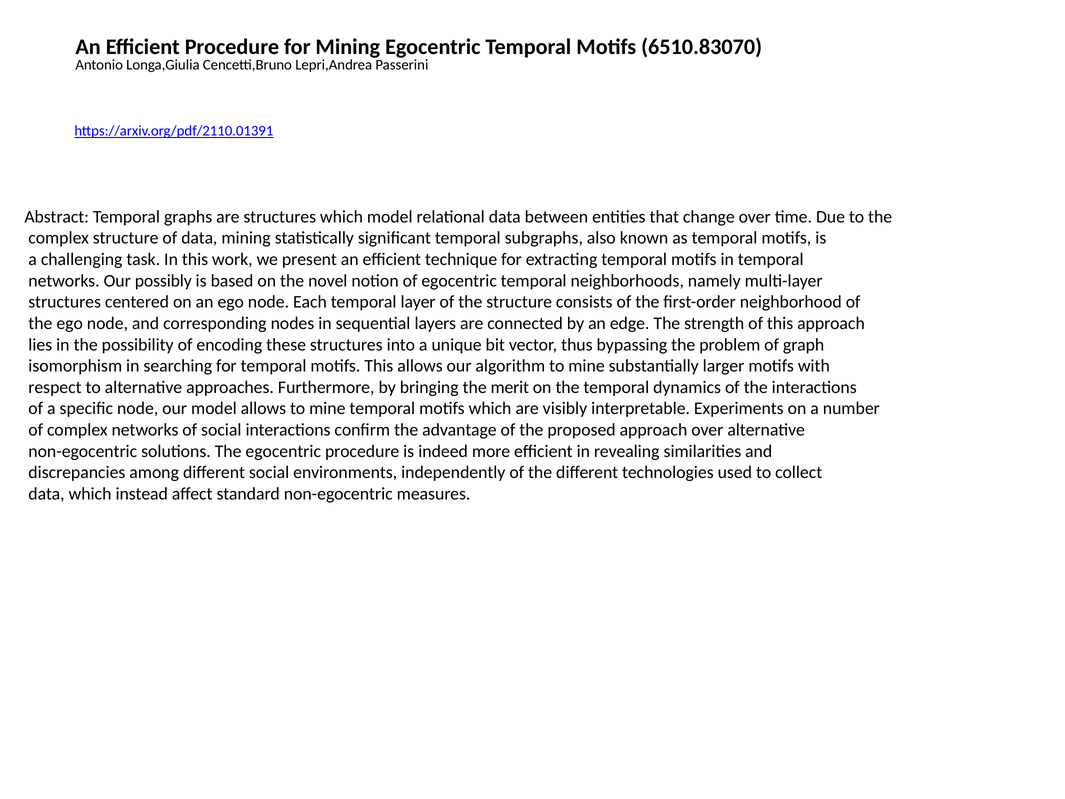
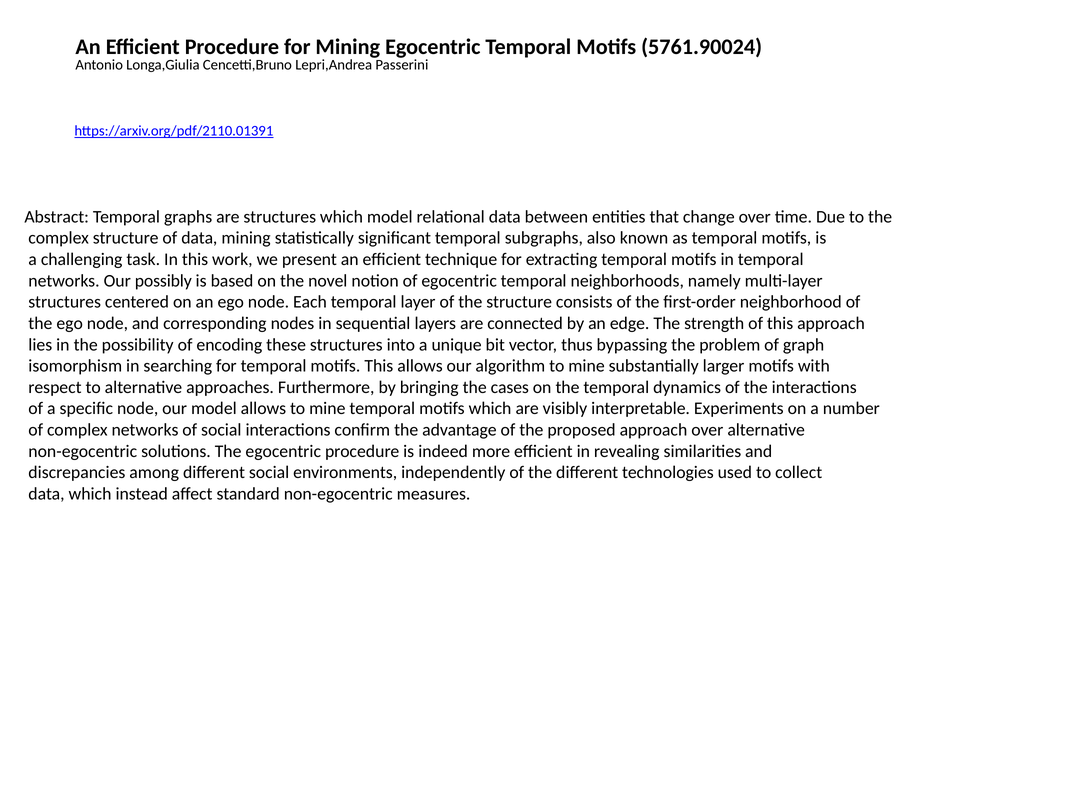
6510.83070: 6510.83070 -> 5761.90024 (702, 47)
merit: merit -> cases (510, 387)
